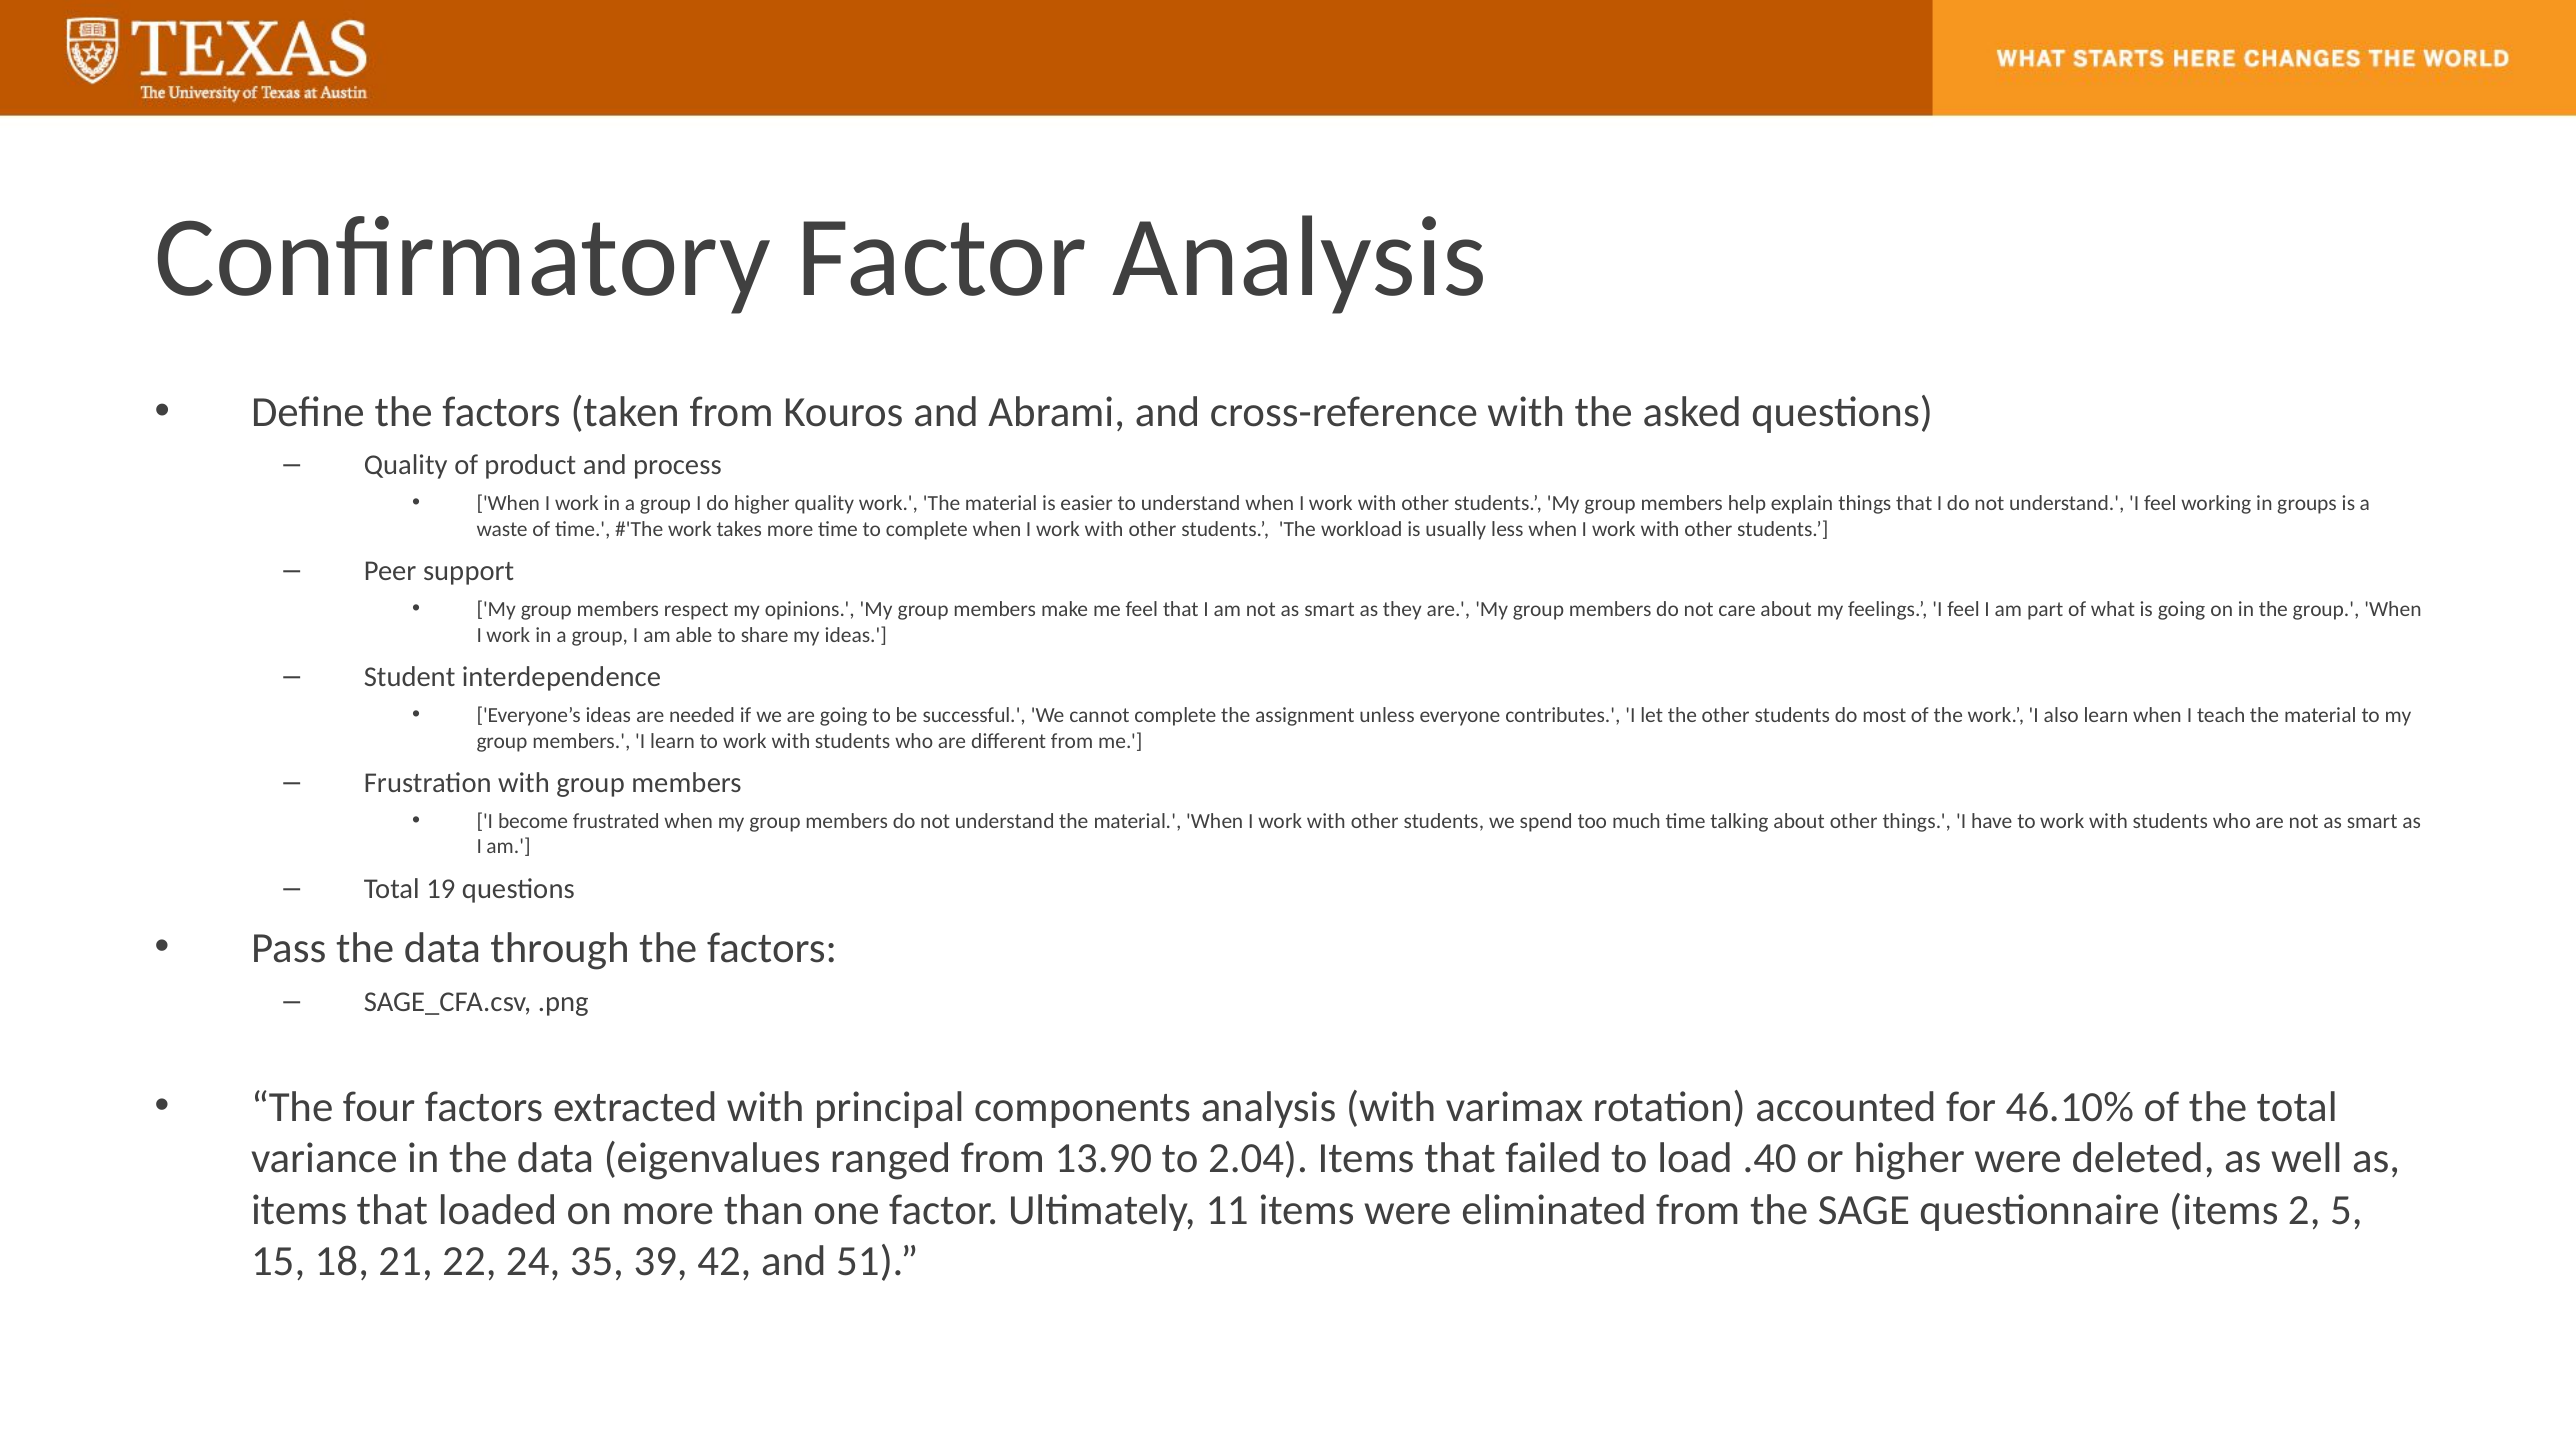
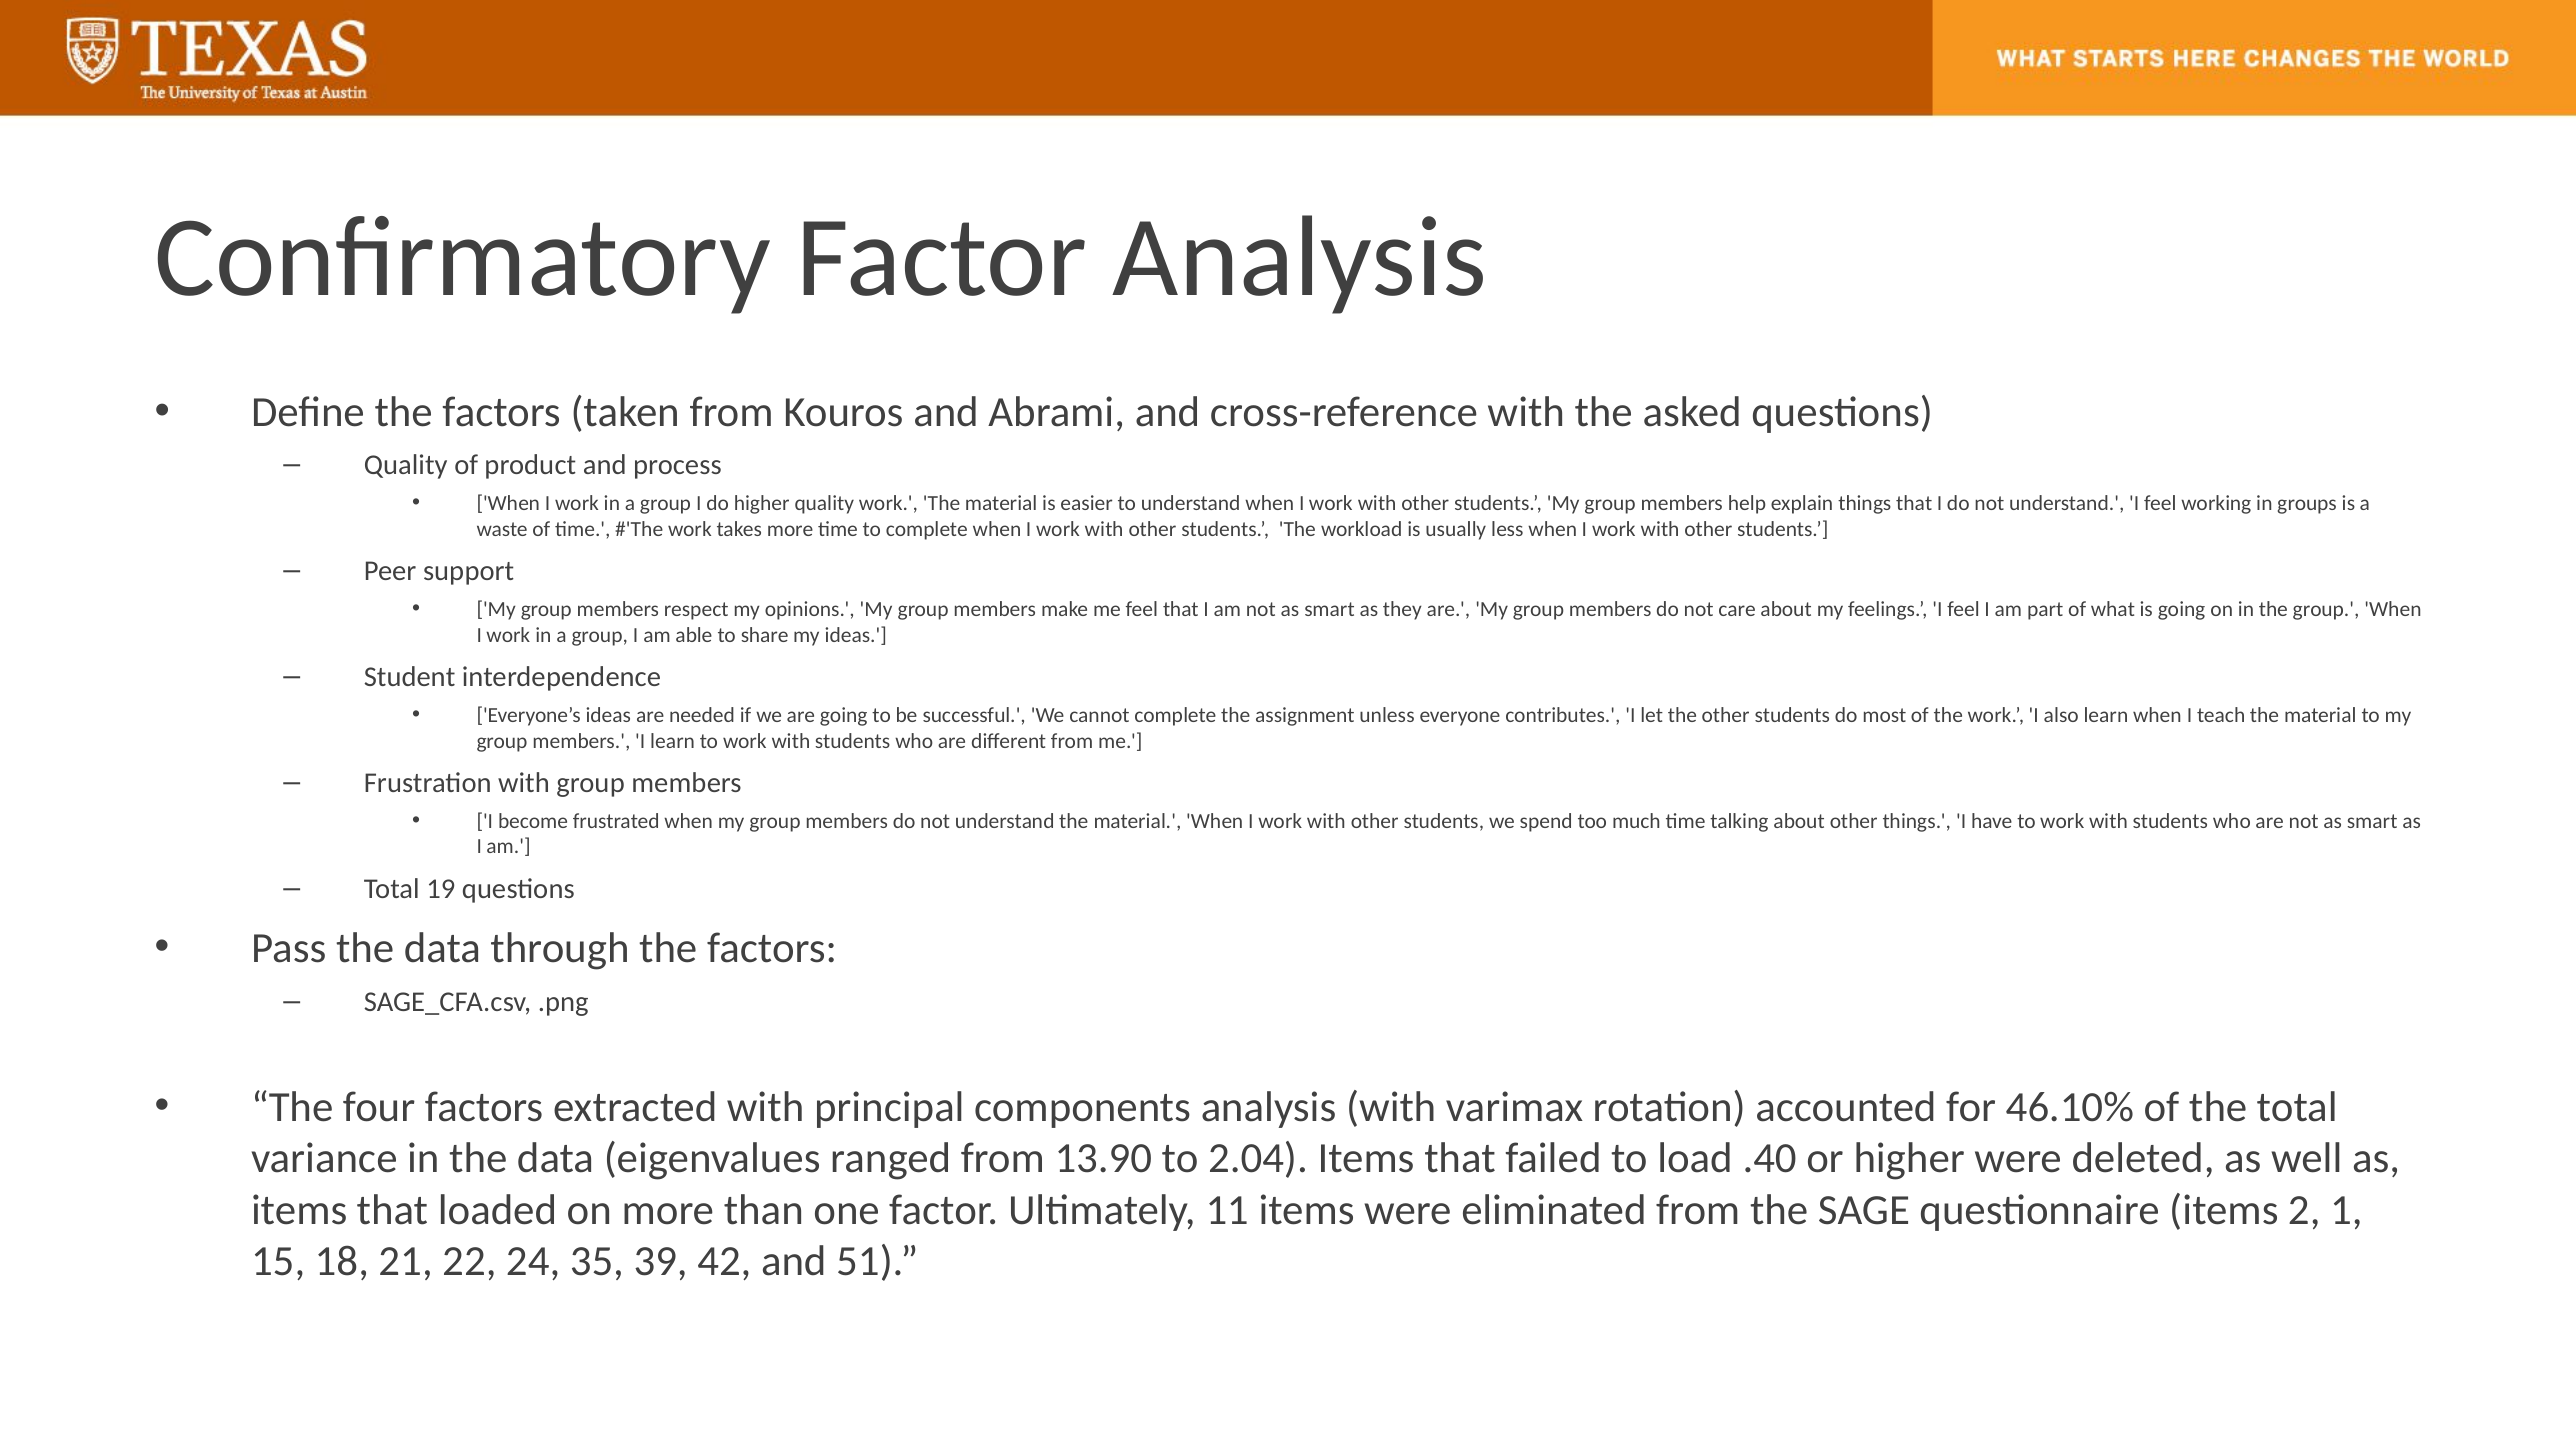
5: 5 -> 1 (2346, 1210)
